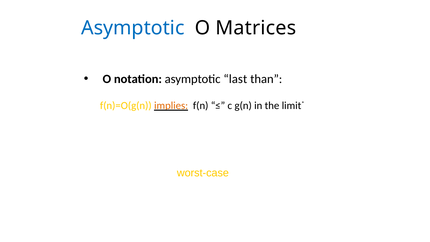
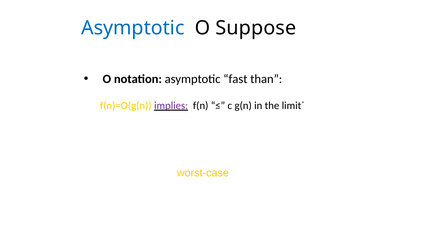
Matrices: Matrices -> Suppose (256, 28)
last: last -> fast (235, 79)
implies colour: orange -> purple (171, 106)
